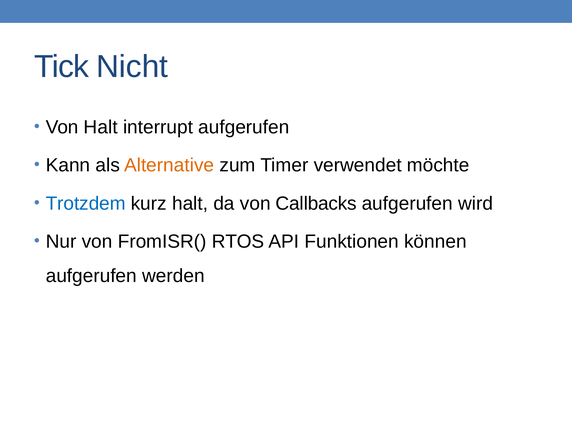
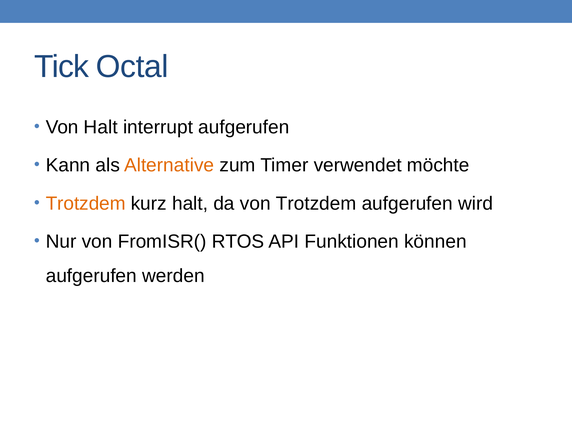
Nicht: Nicht -> Octal (132, 67)
Trotzdem colour: blue -> orange (86, 203)
von Callbacks: Callbacks -> Trotzdem (316, 203)
